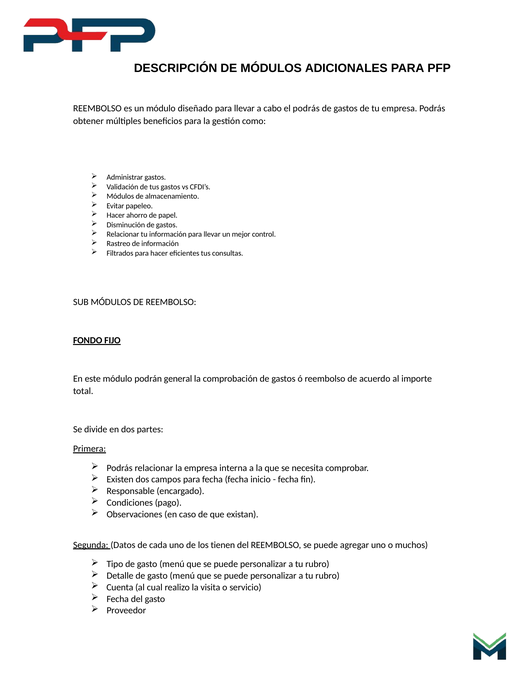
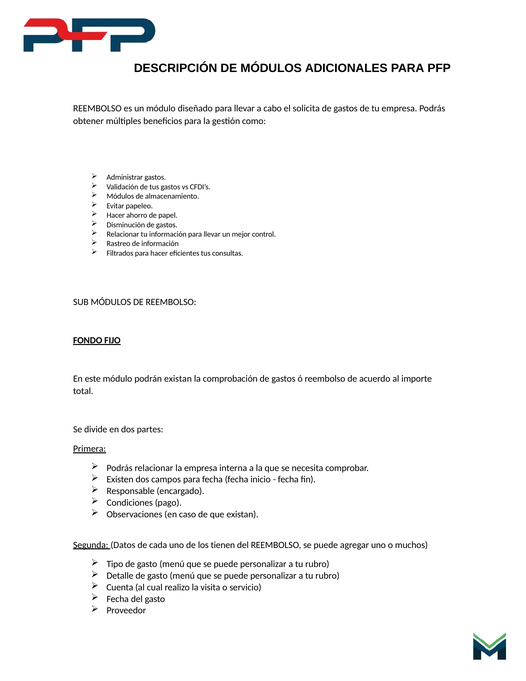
el podrás: podrás -> solicita (306, 108)
podrán general: general -> existan (178, 378)
